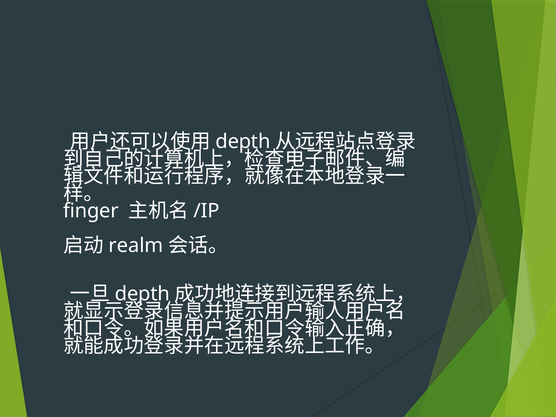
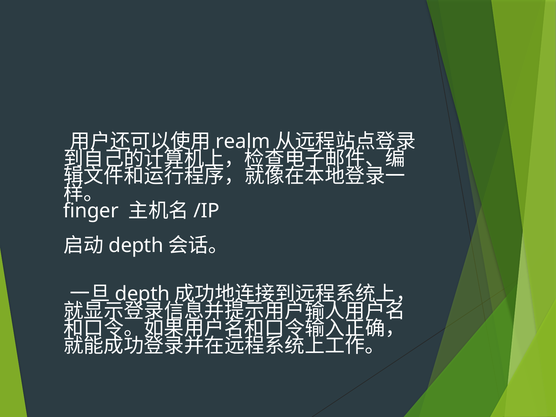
depth: depth -> realm (243, 141)
realm: realm -> depth (136, 245)
